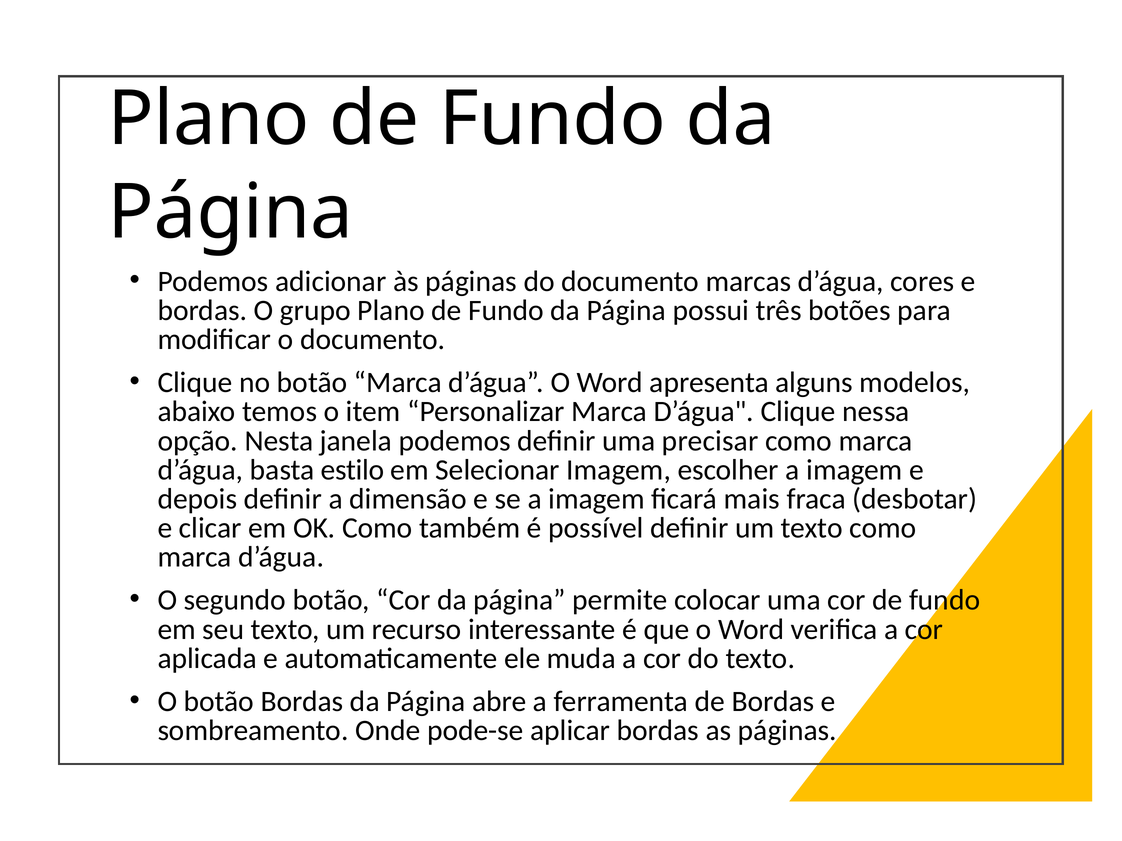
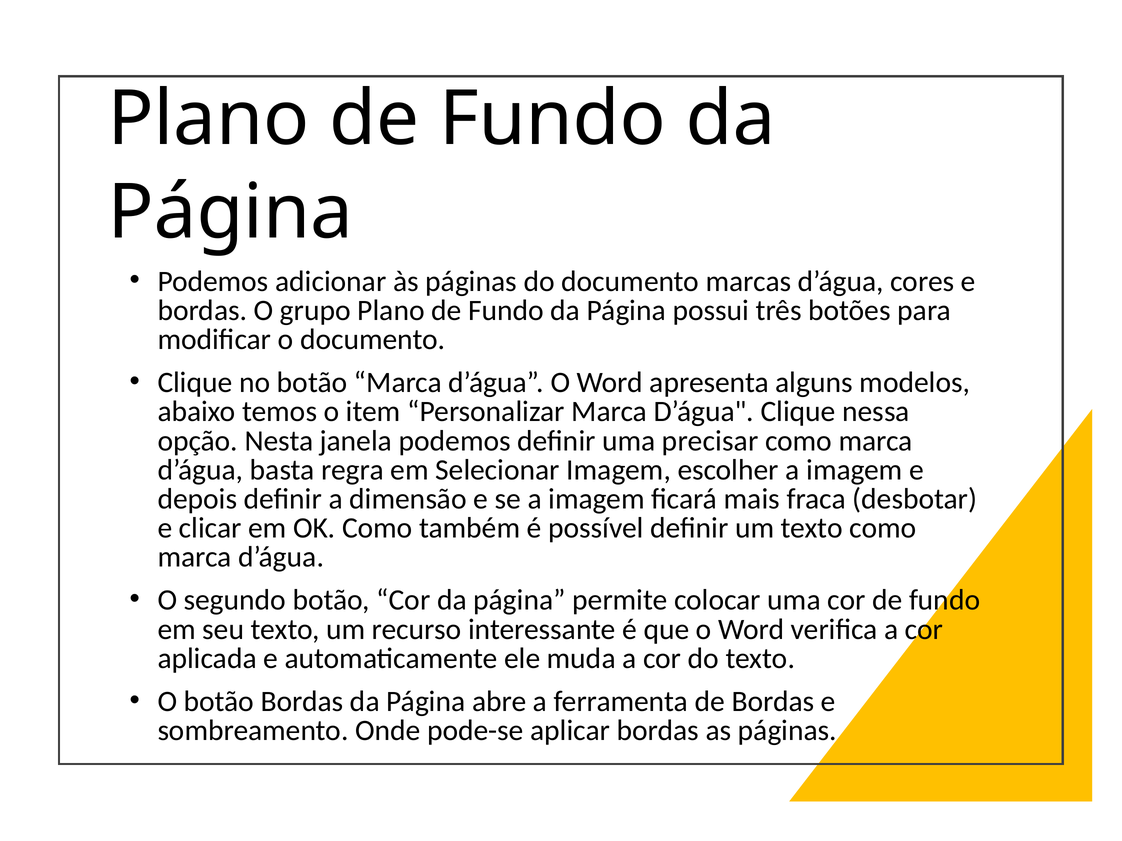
estilo: estilo -> regra (352, 470)
